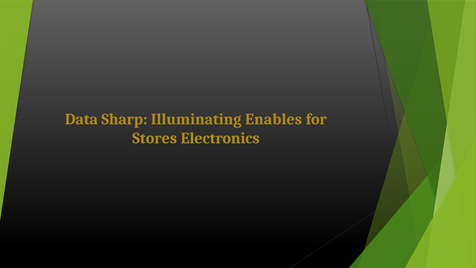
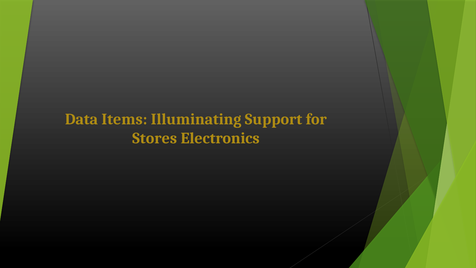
Sharp: Sharp -> Items (124, 119)
Enables: Enables -> Support (274, 119)
